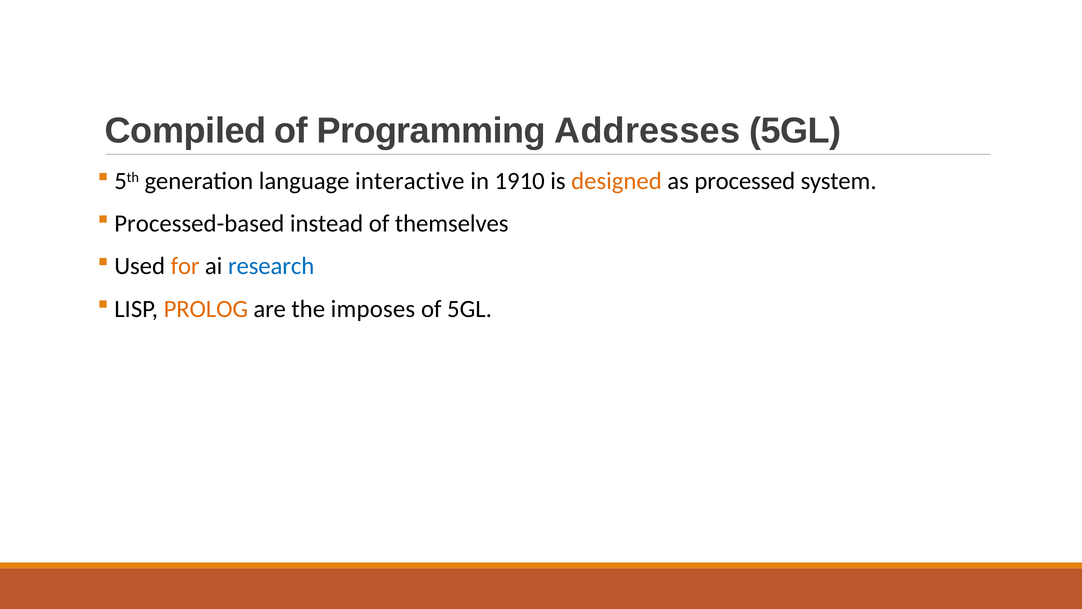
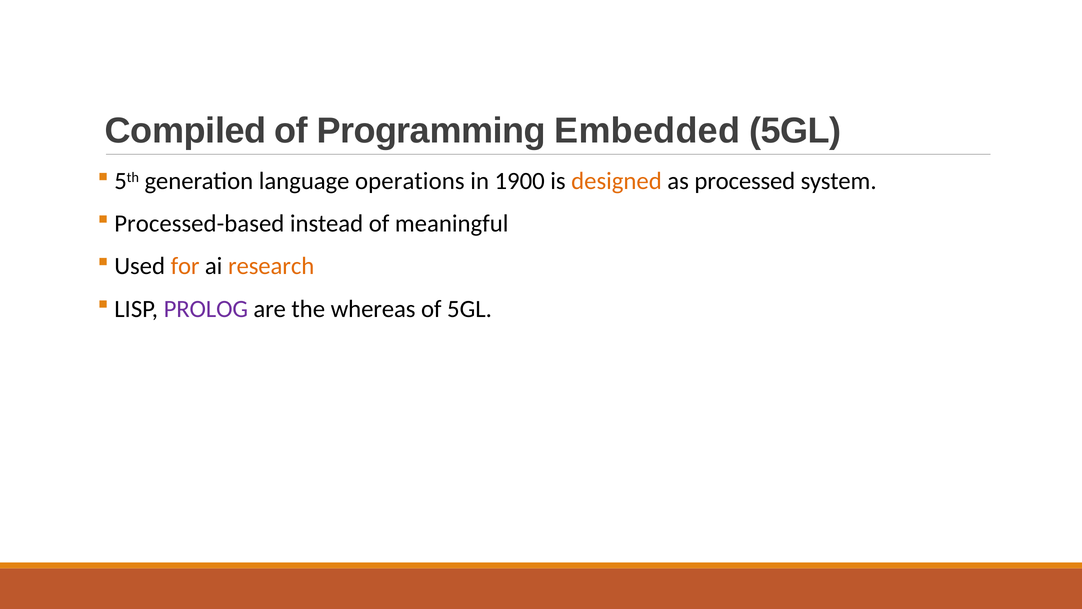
Addresses: Addresses -> Embedded (647, 131)
interactive: interactive -> operations (410, 181)
1910: 1910 -> 1900 (520, 181)
themselves: themselves -> meaningful (452, 224)
research colour: blue -> orange (271, 266)
PROLOG colour: orange -> purple (206, 309)
imposes: imposes -> whereas (373, 309)
